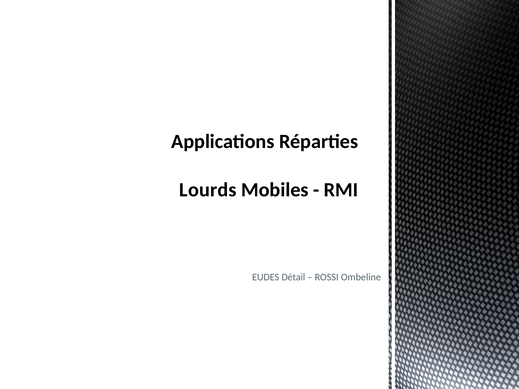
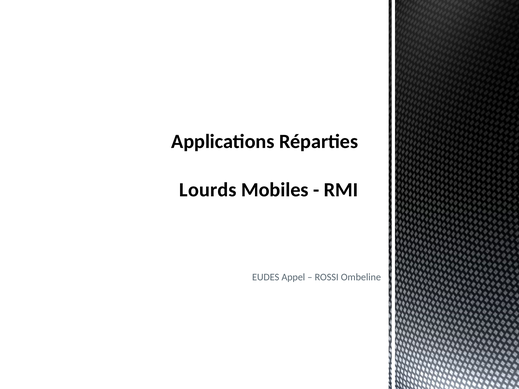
Détail: Détail -> Appel (293, 277)
